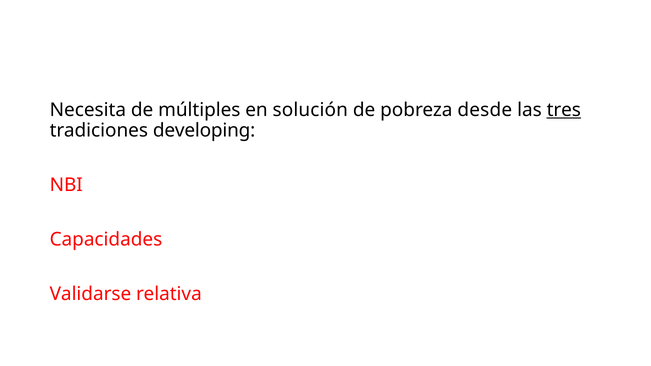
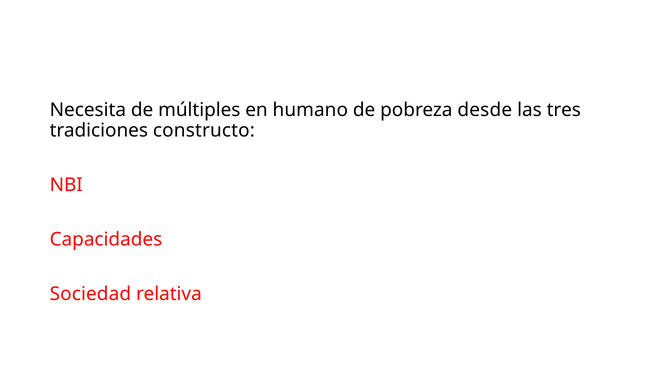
solución: solución -> humano (310, 110)
tres underline: present -> none (564, 110)
developing: developing -> constructo (204, 131)
Validarse: Validarse -> Sociedad (90, 294)
